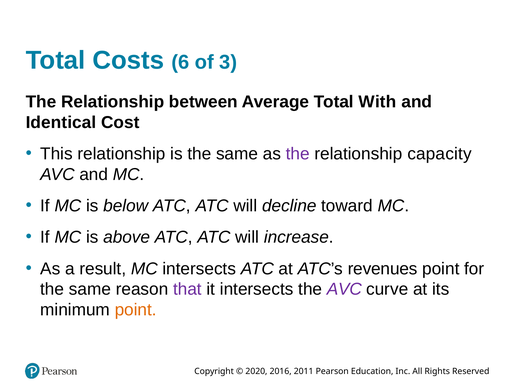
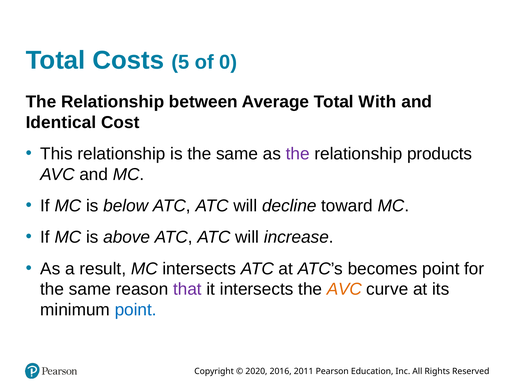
6: 6 -> 5 (180, 62)
3: 3 -> 0 (228, 62)
capacity: capacity -> products (440, 154)
revenues: revenues -> becomes (383, 269)
AVC colour: purple -> orange (344, 289)
point colour: orange -> blue (136, 310)
